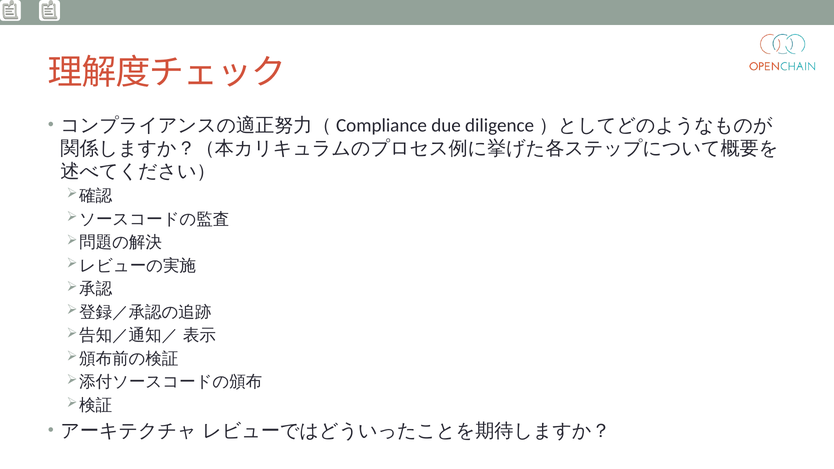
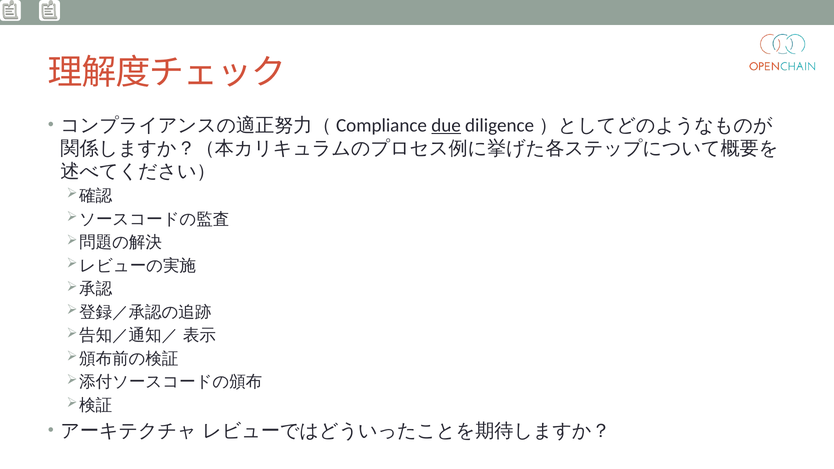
due underline: none -> present (446, 125)
